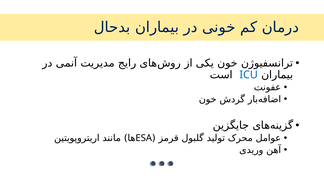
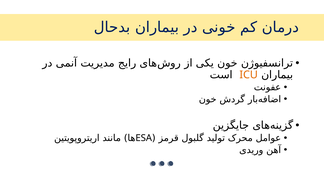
ICU colour: blue -> orange (249, 75)
